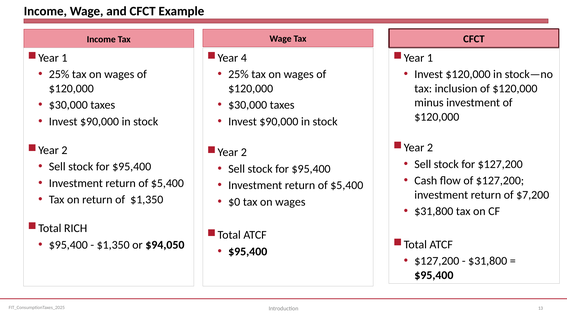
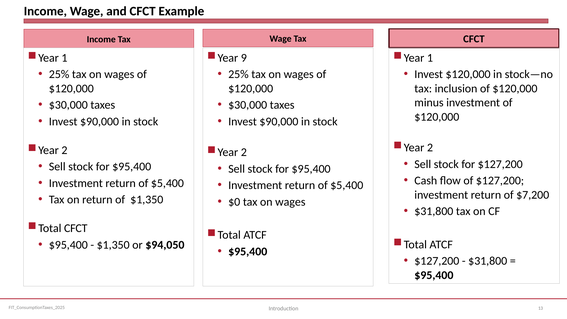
4: 4 -> 9 (244, 58)
Total RICH: RICH -> CFCT (76, 228)
